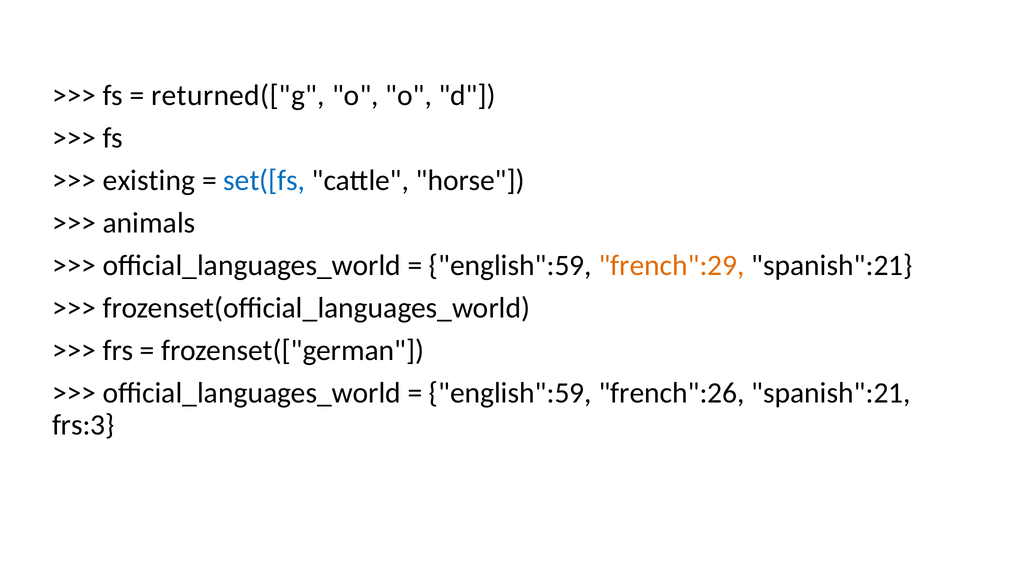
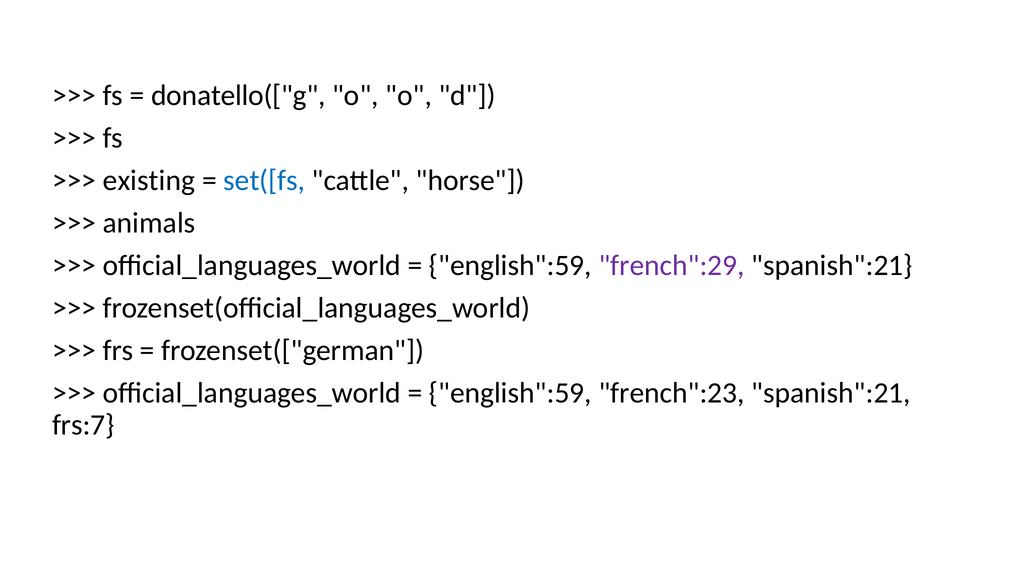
returned(["g: returned(["g -> donatello(["g (238, 96)
french":29 colour: orange -> purple (672, 266)
french":26: french":26 -> french":23 (672, 393)
frs:3: frs:3 -> frs:7 (83, 425)
